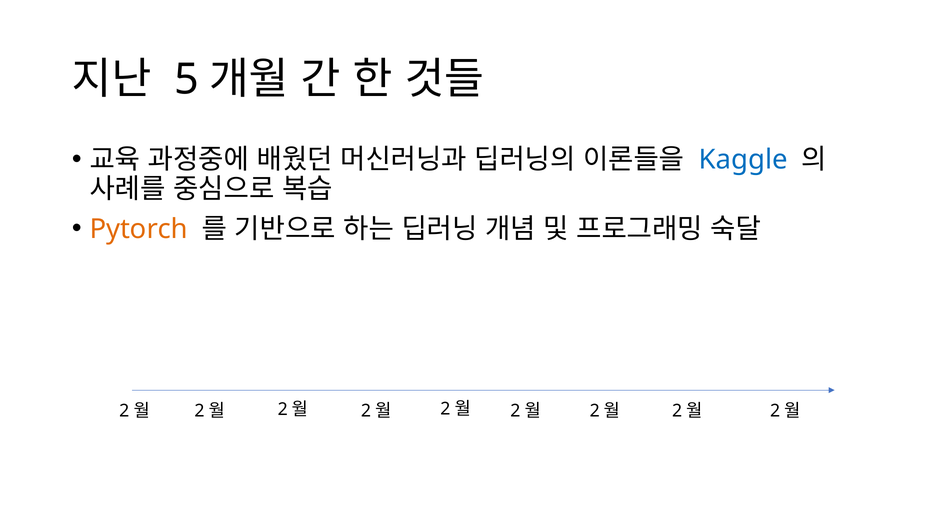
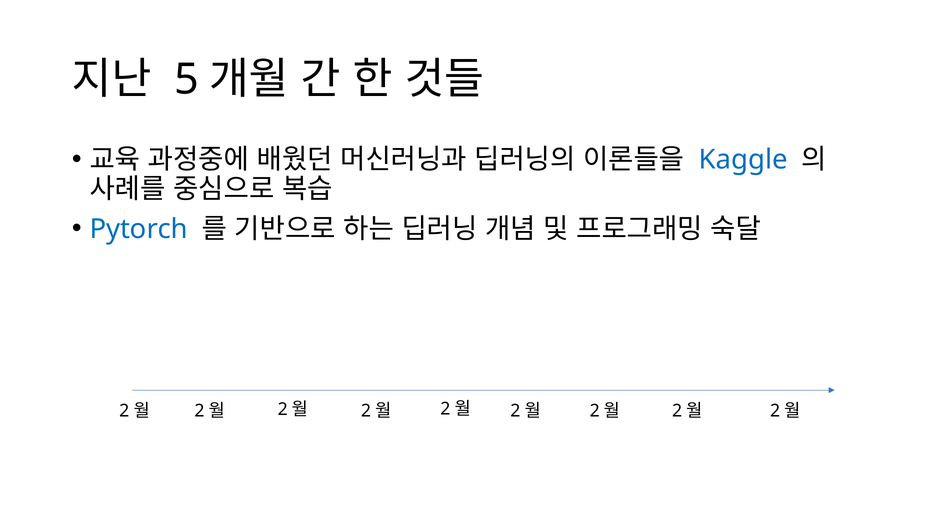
Pytorch colour: orange -> blue (139, 229)
